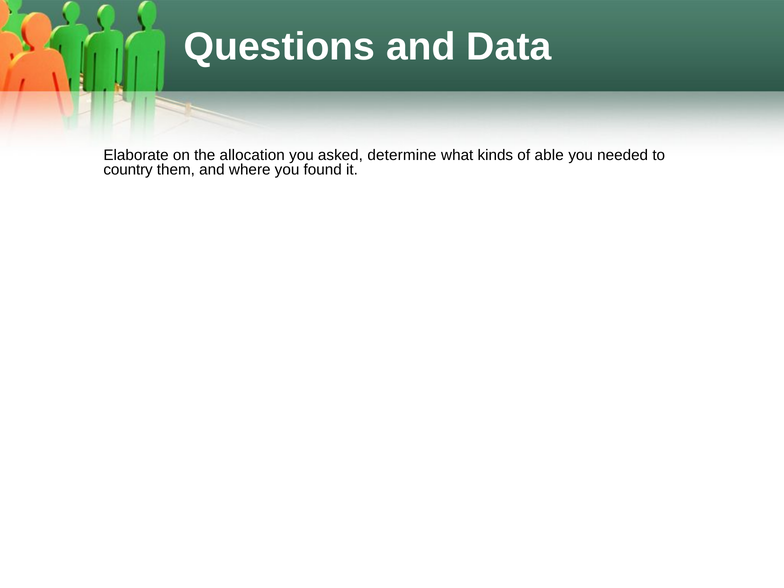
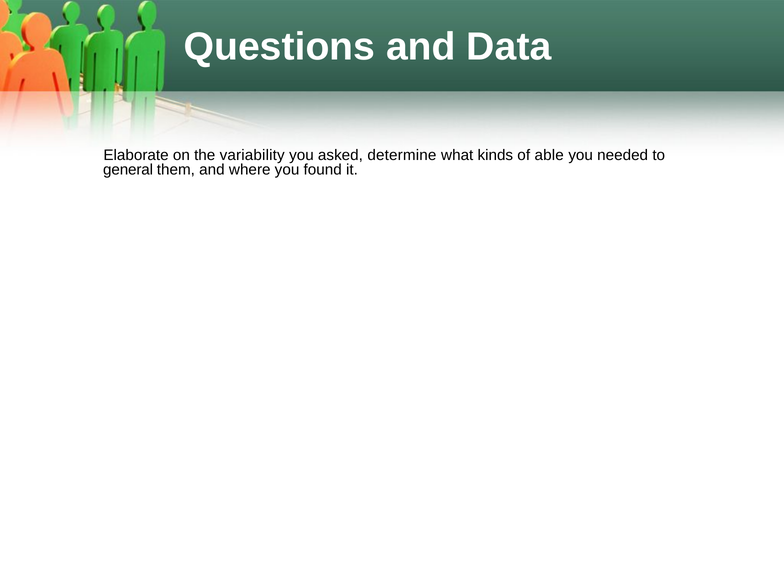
allocation: allocation -> variability (252, 155)
country: country -> general (128, 170)
